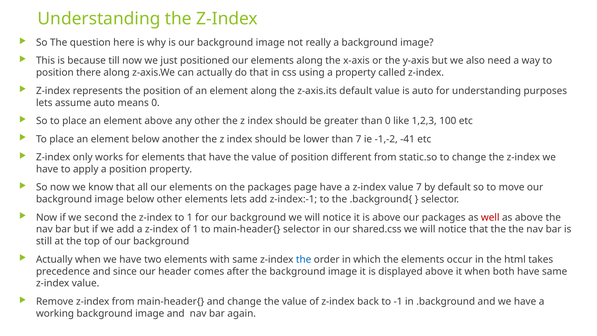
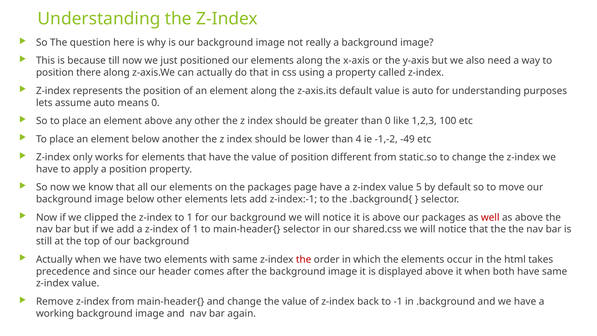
than 7: 7 -> 4 (359, 139)
-41: -41 -> -49 (407, 139)
value 7: 7 -> 5 (419, 187)
second: second -> clipped (101, 217)
the colour: blue -> red (304, 259)
